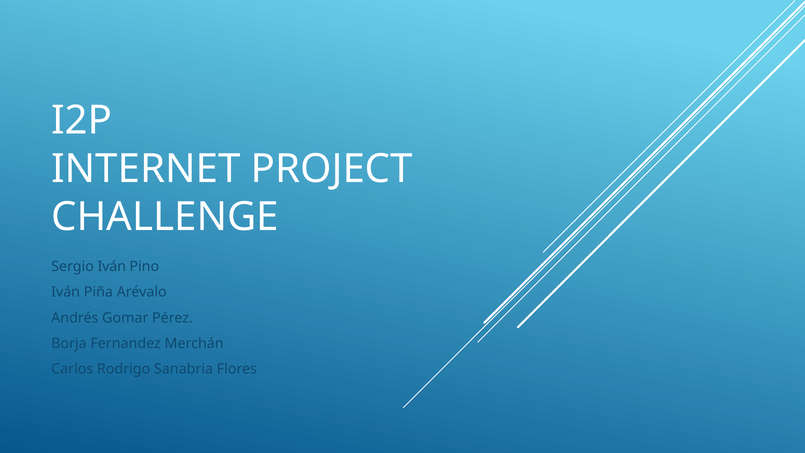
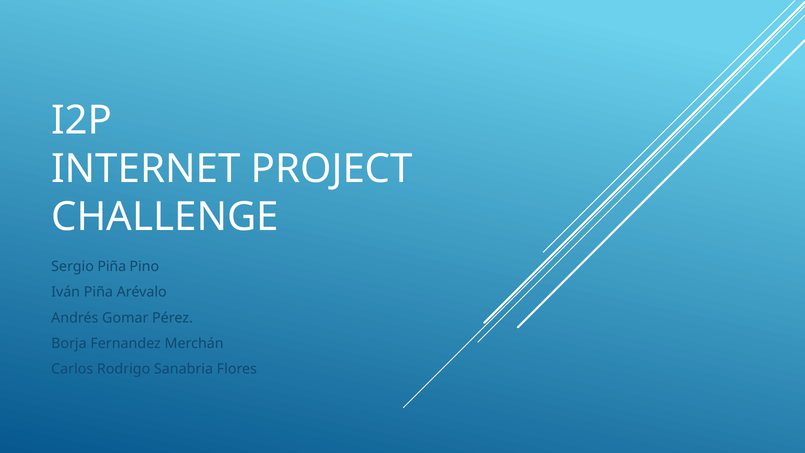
Sergio Iván: Iván -> Piña (112, 266)
